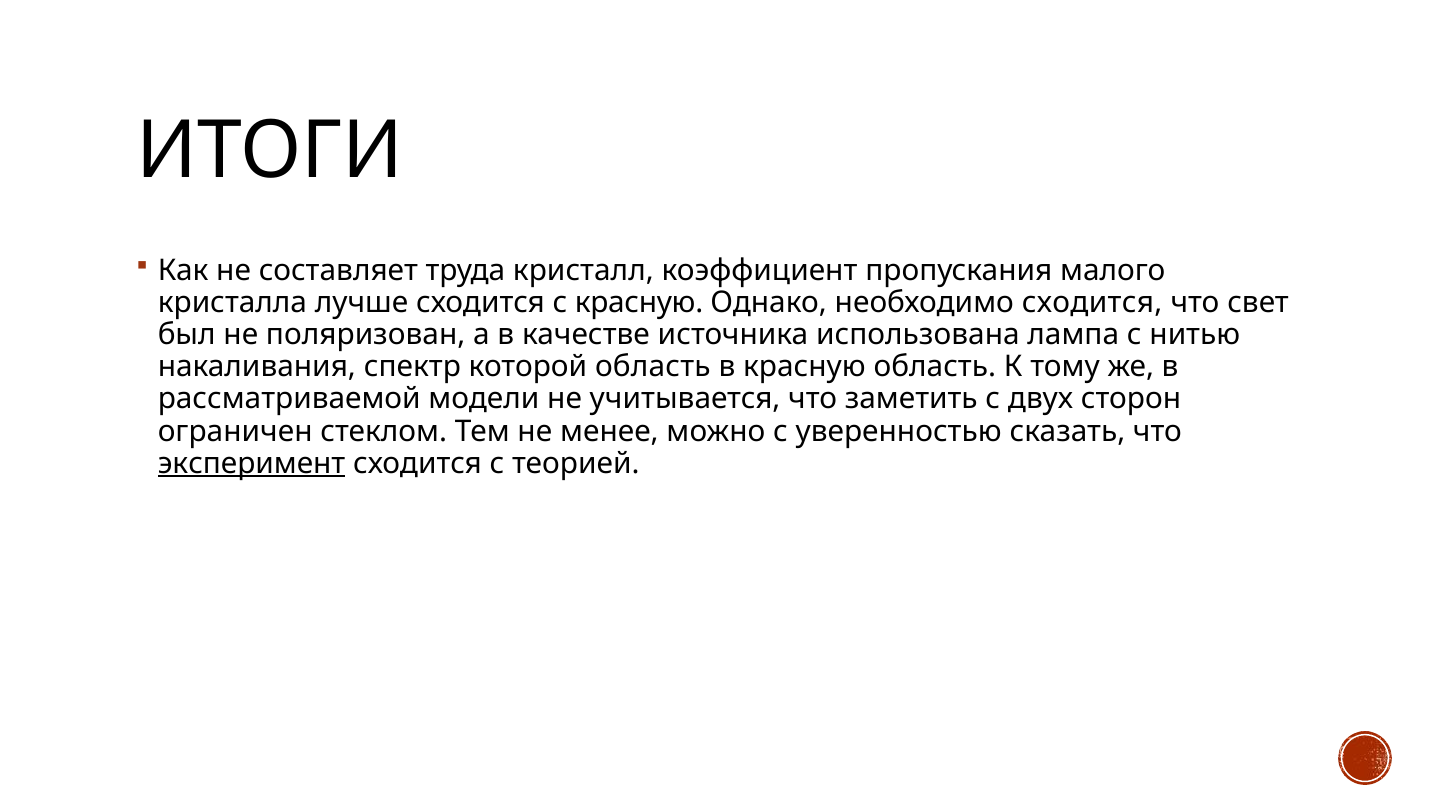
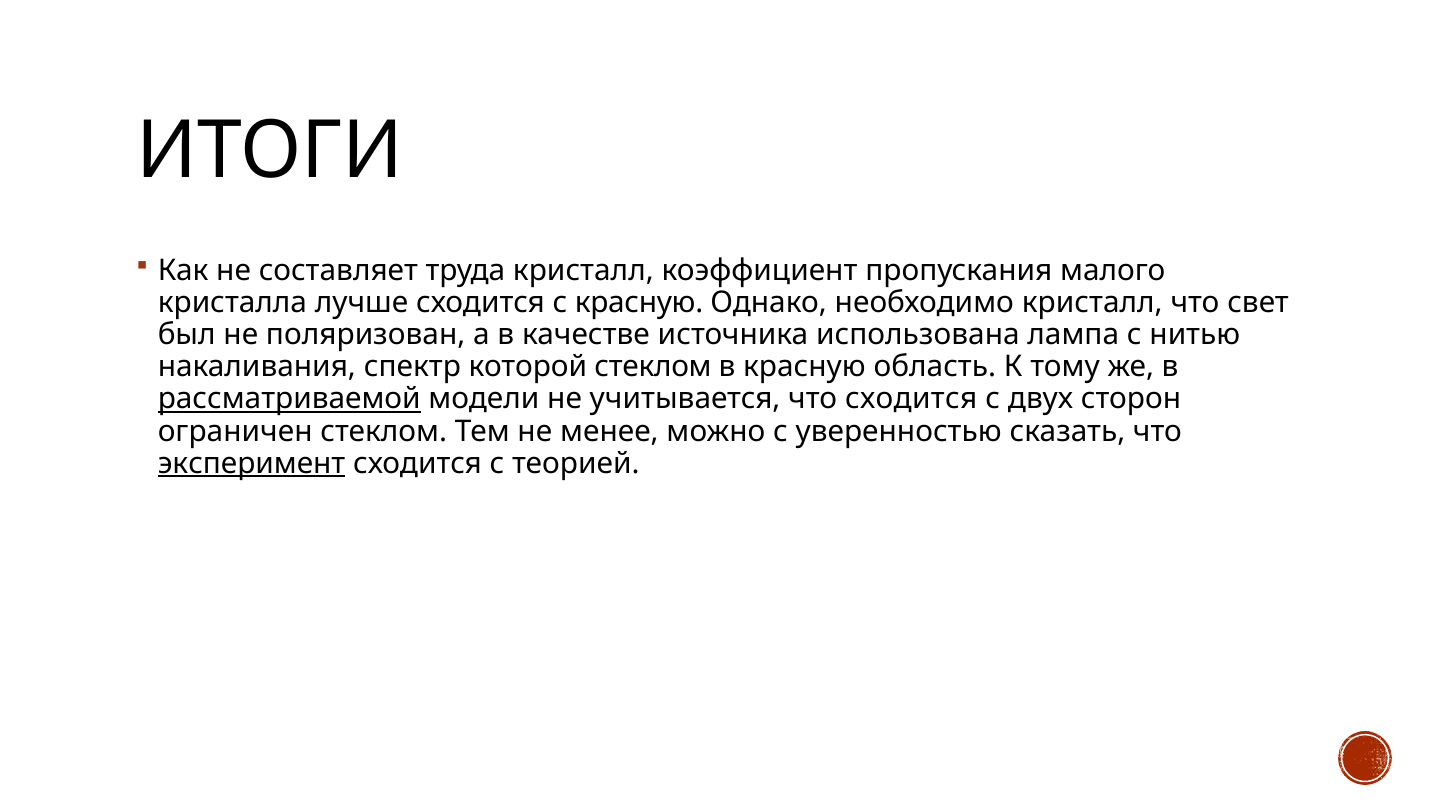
необходимо сходится: сходится -> кристалл (1092, 302)
которой область: область -> стеклом (653, 367)
рассматриваемой underline: none -> present (289, 399)
что заметить: заметить -> сходится (911, 399)
